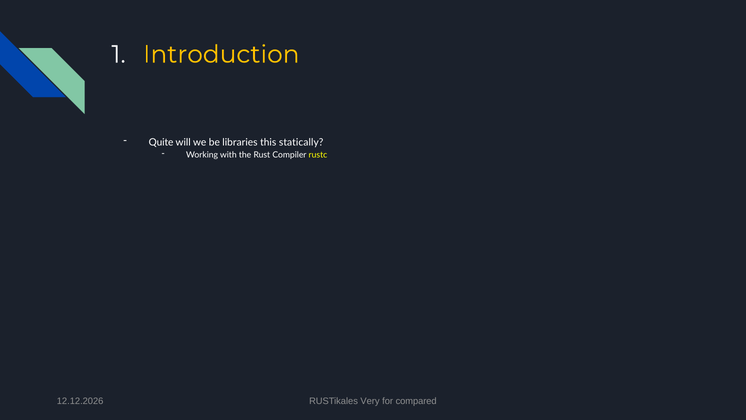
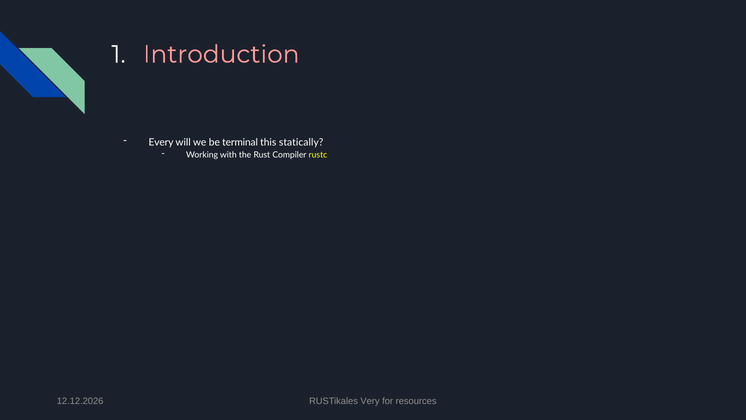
Introduction colour: yellow -> pink (221, 54)
Quite: Quite -> Every (161, 142)
libraries: libraries -> terminal (240, 142)
compared: compared -> resources (416, 401)
